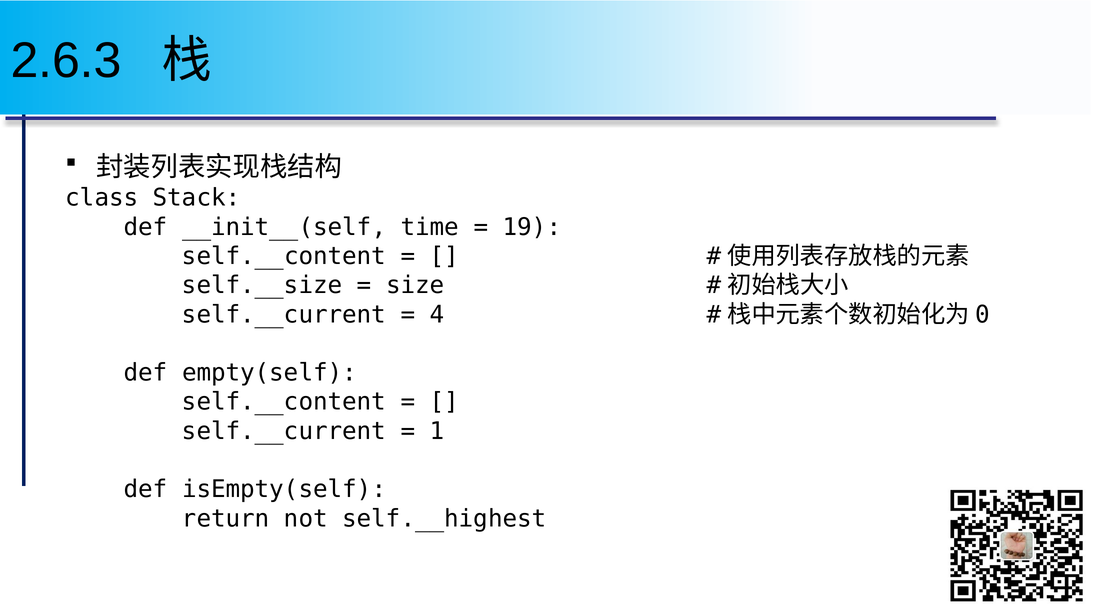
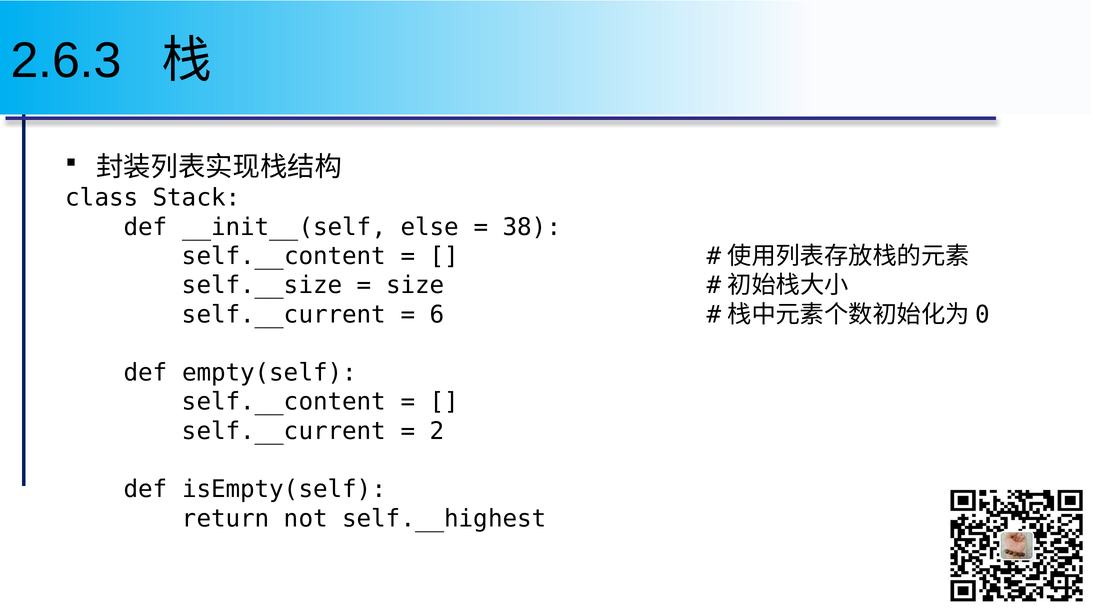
time: time -> else (430, 227)
19: 19 -> 38 (532, 227)
4: 4 -> 6 (437, 314)
1: 1 -> 2 (437, 431)
